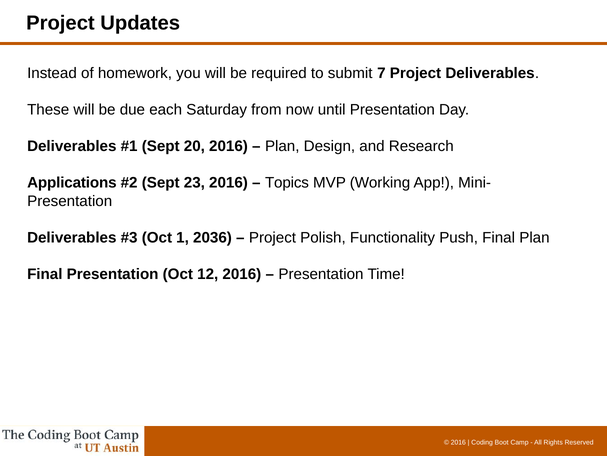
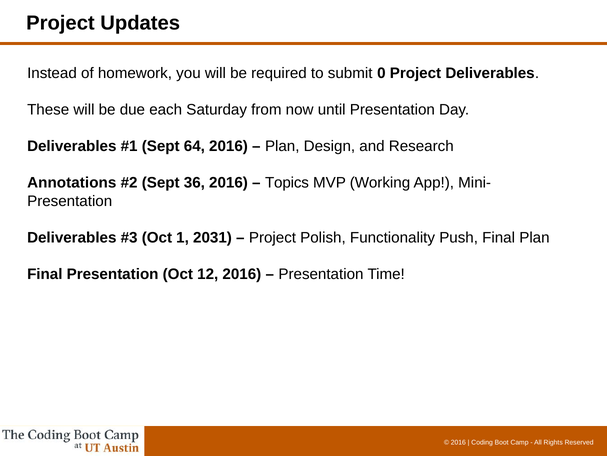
7: 7 -> 0 (381, 73)
20: 20 -> 64 (194, 146)
Applications: Applications -> Annotations (72, 183)
23: 23 -> 36 (194, 183)
2036: 2036 -> 2031 (212, 237)
